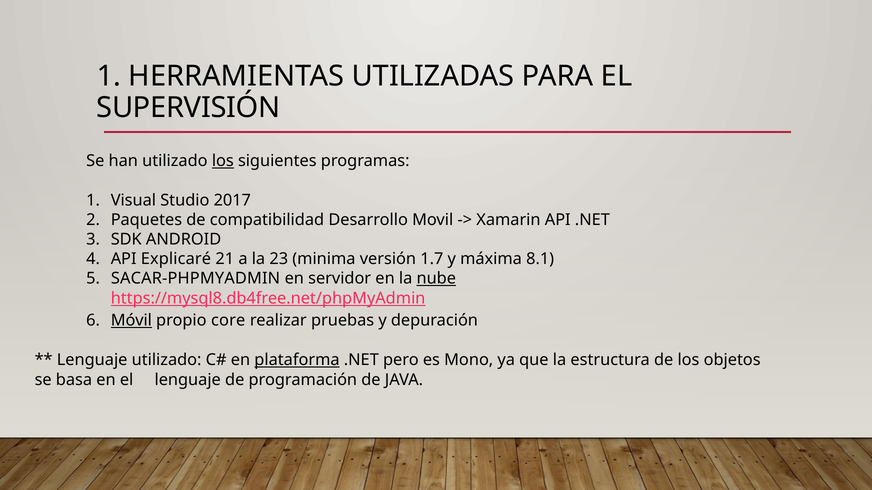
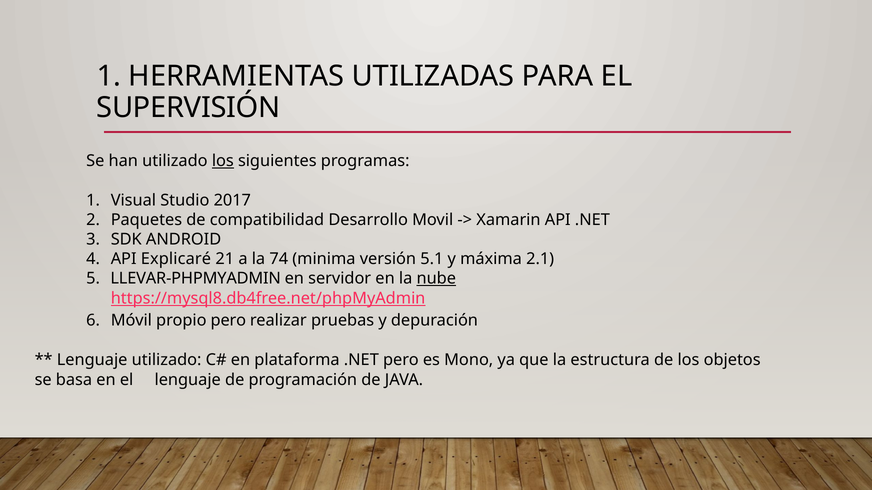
23: 23 -> 74 (279, 259)
1.7: 1.7 -> 5.1 (432, 259)
8.1: 8.1 -> 2.1 (540, 259)
SACAR-PHPMYADMIN: SACAR-PHPMYADMIN -> LLEVAR-PHPMYADMIN (196, 279)
Móvil underline: present -> none (131, 321)
propio core: core -> pero (228, 321)
plataforma underline: present -> none (297, 360)
